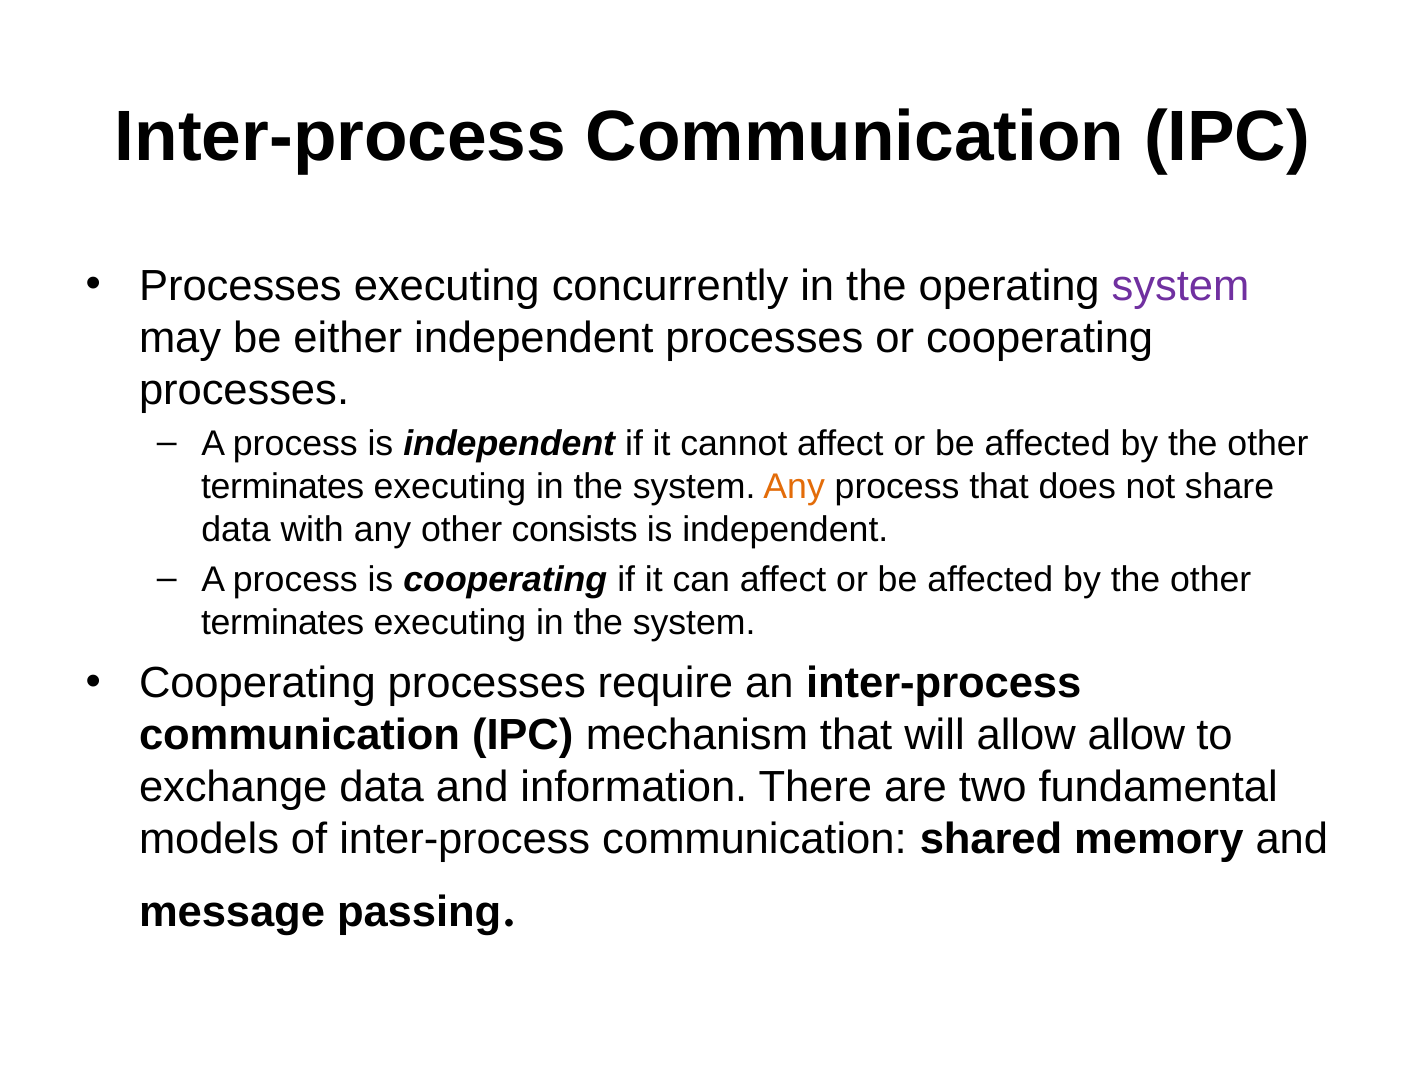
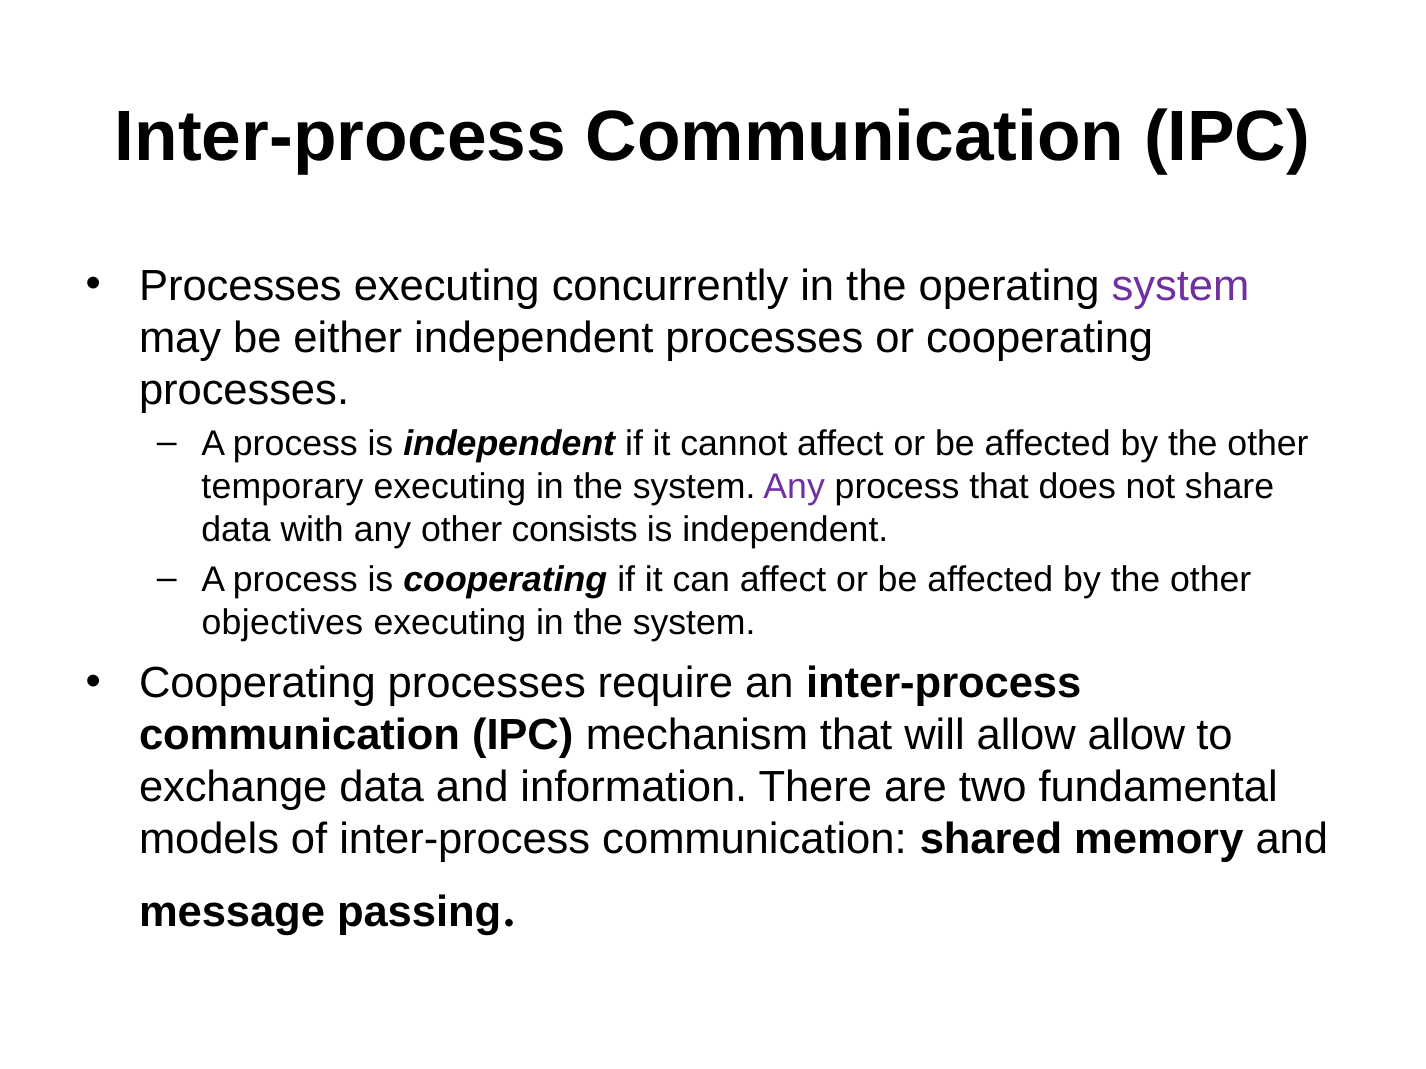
terminates: terminates -> temporary (282, 487)
Any colour: orange -> purple (794, 487)
terminates: terminates -> objectives (282, 623)
